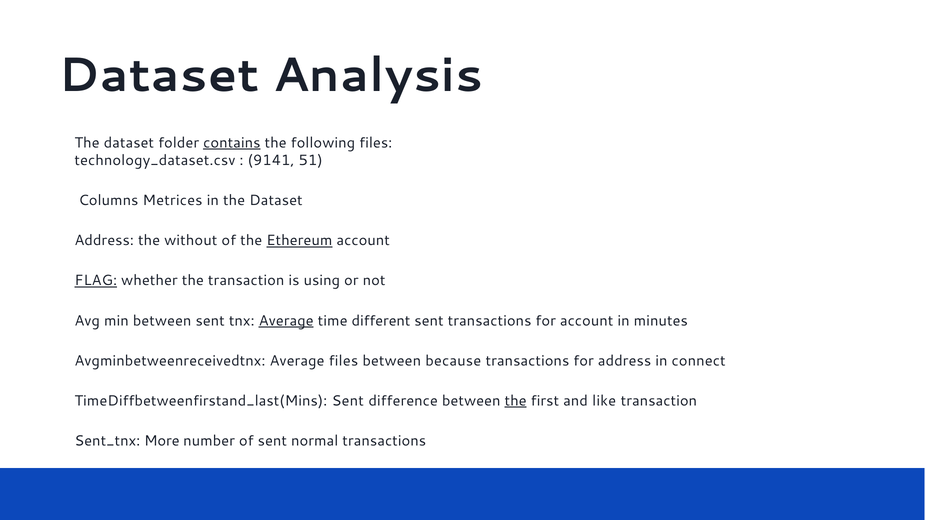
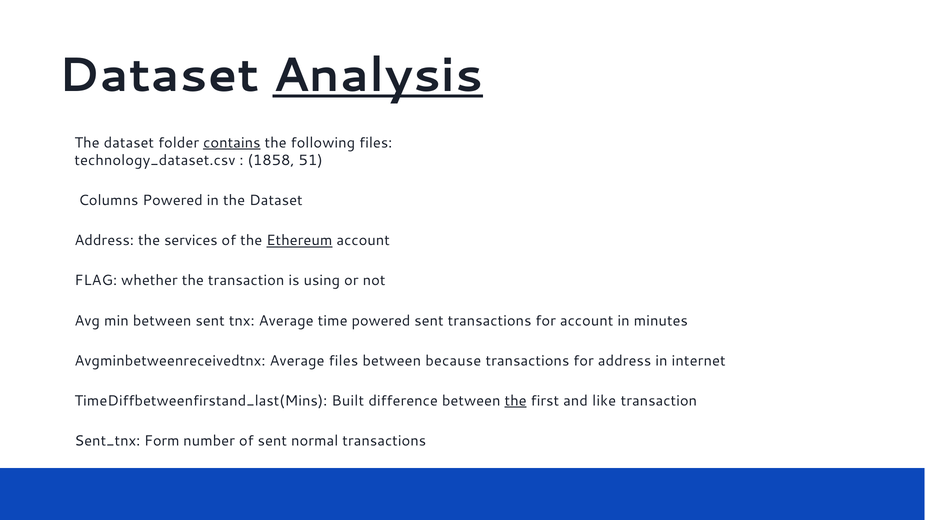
Analysis underline: none -> present (378, 75)
9141: 9141 -> 1858 (271, 161)
Columns Metrices: Metrices -> Powered (173, 201)
without: without -> services (191, 241)
FLAG underline: present -> none (96, 281)
Average underline: present -> none (286, 321)
time different: different -> powered (381, 321)
connect: connect -> internet (699, 361)
TimeDiffbetweenfirstand_last(Mins Sent: Sent -> Built (348, 401)
More: More -> Form (162, 441)
